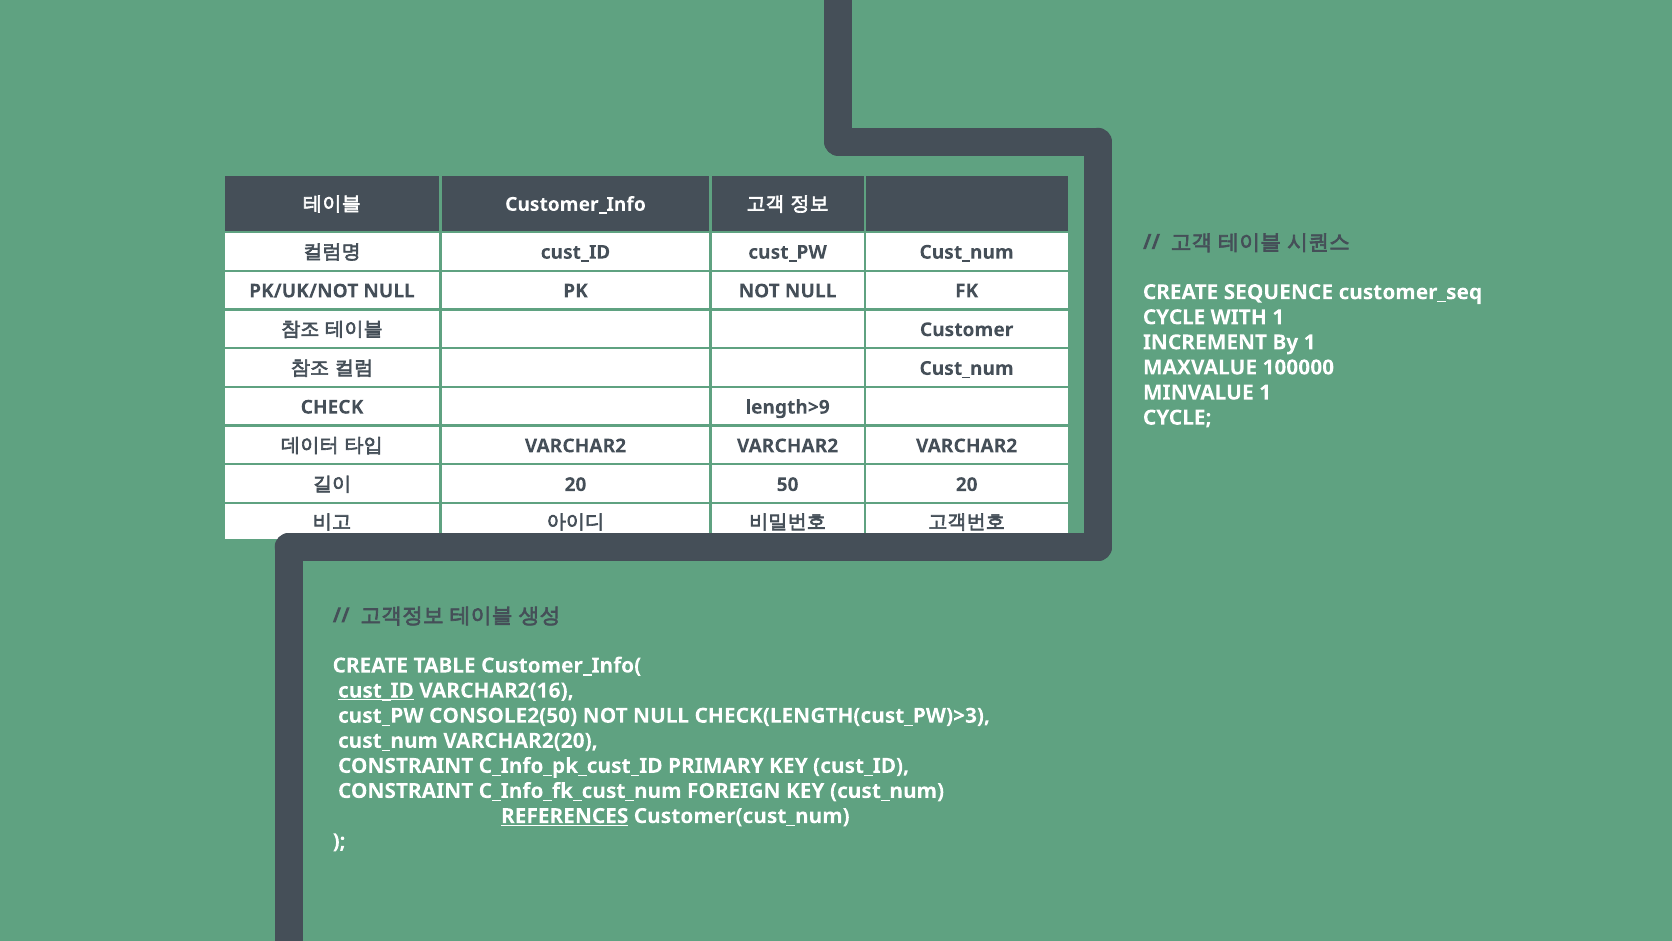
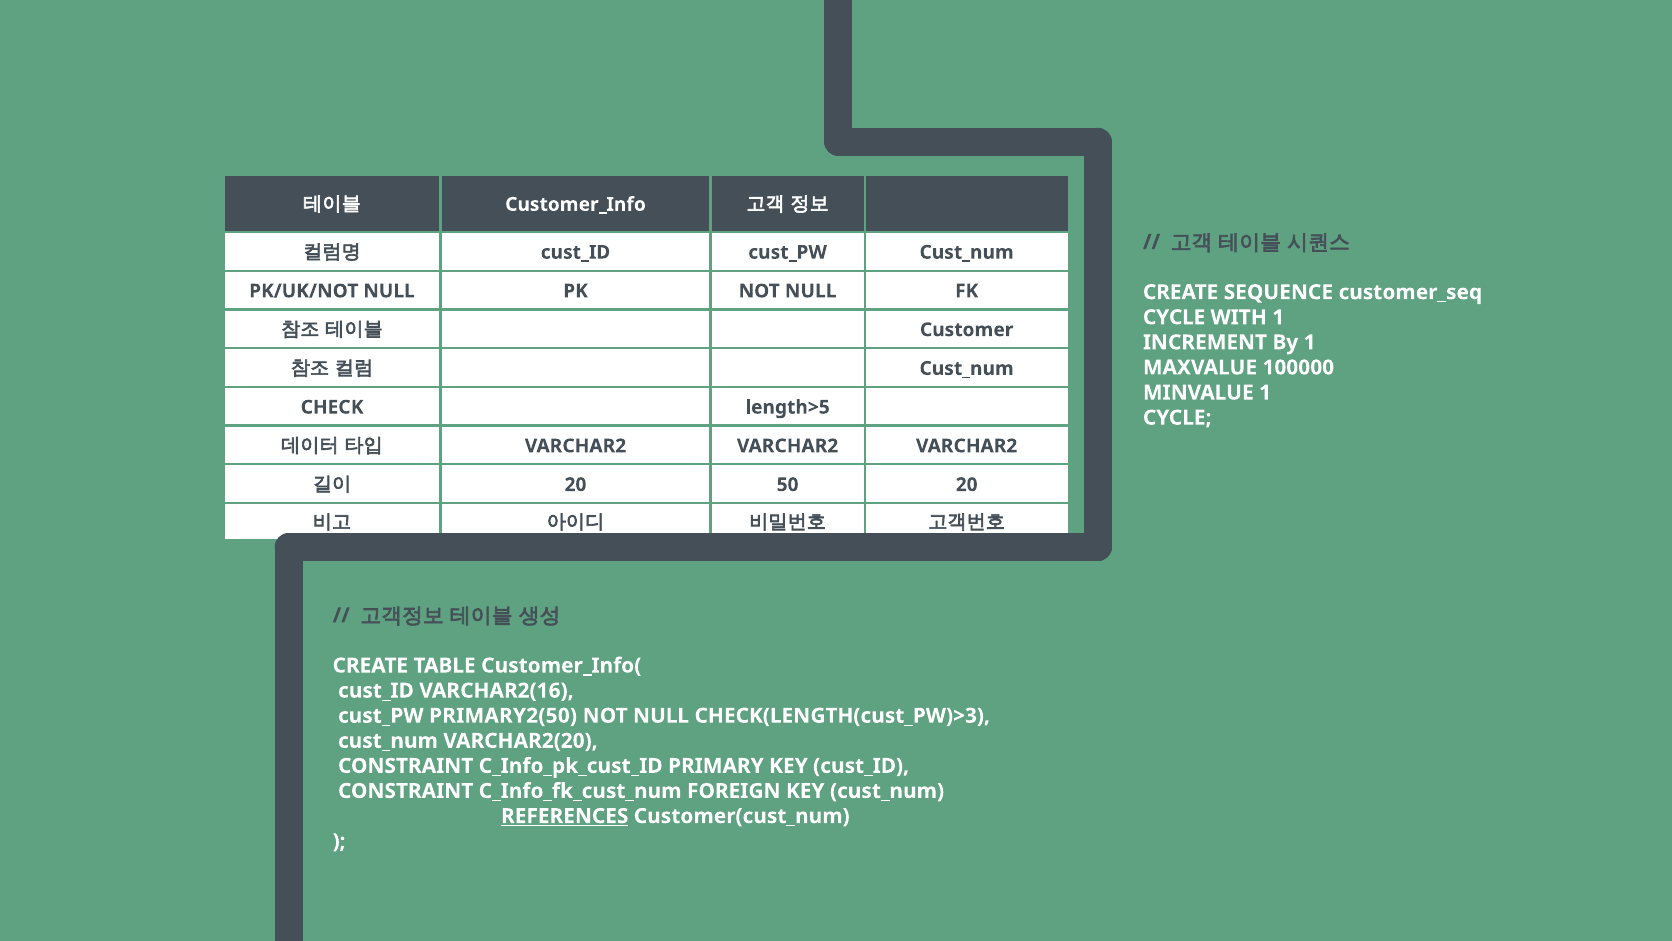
length>9: length>9 -> length>5 (788, 407)
cust_ID underline: present -> none (376, 690)
CONSOLE2(50: CONSOLE2(50 -> PRIMARY2(50 (503, 715)
